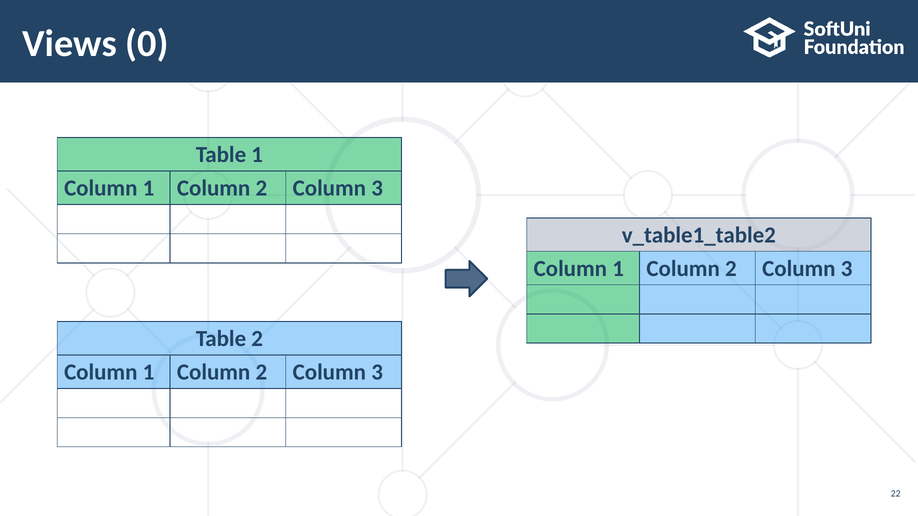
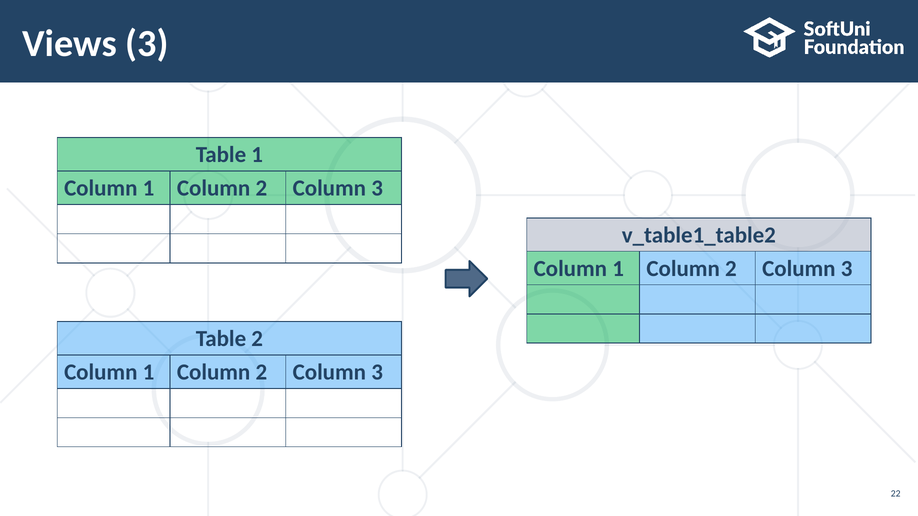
Views 0: 0 -> 3 (147, 43)
